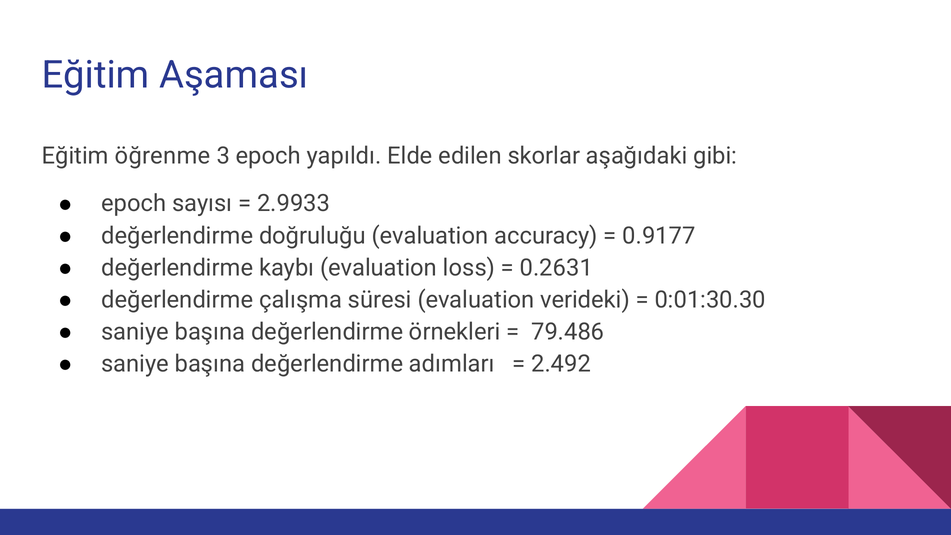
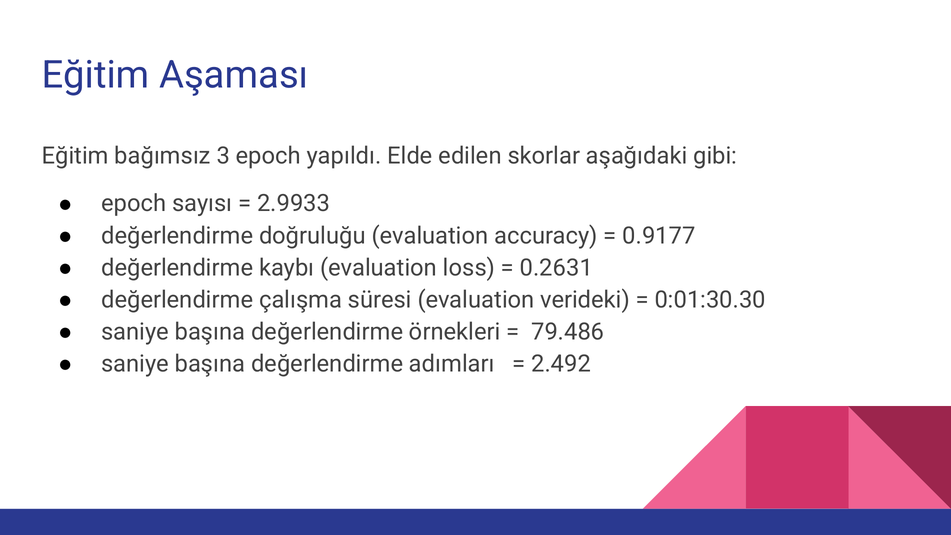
öğrenme: öğrenme -> bağımsız (163, 156)
